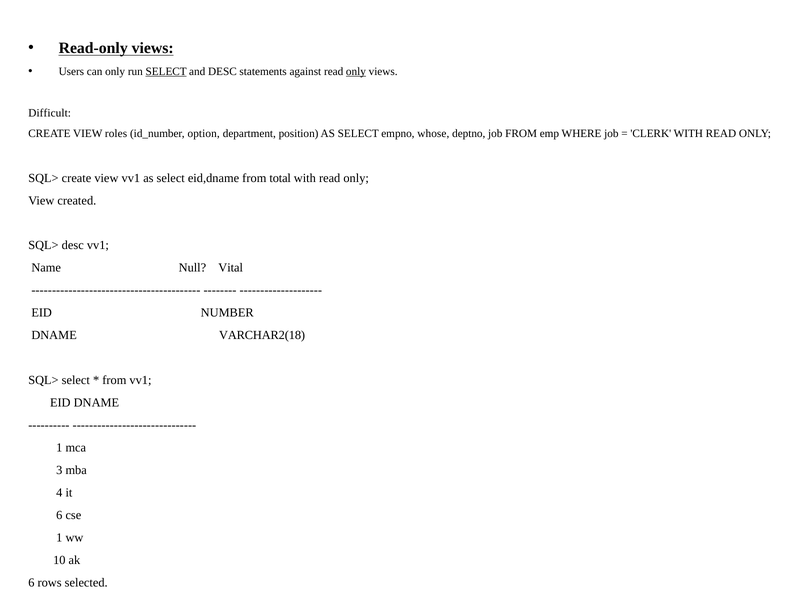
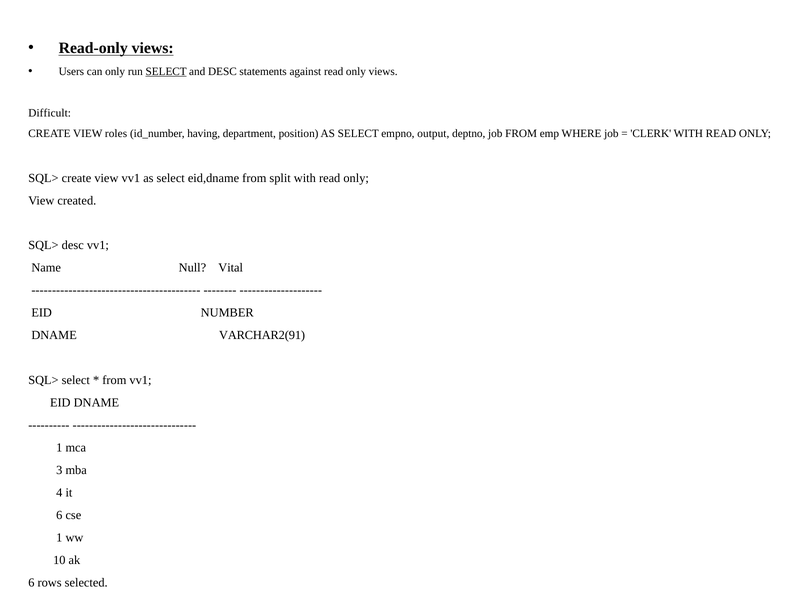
only underline: present -> none (356, 71)
option: option -> having (204, 133)
whose: whose -> output (433, 133)
total: total -> split (280, 178)
VARCHAR2(18: VARCHAR2(18 -> VARCHAR2(91 (262, 335)
